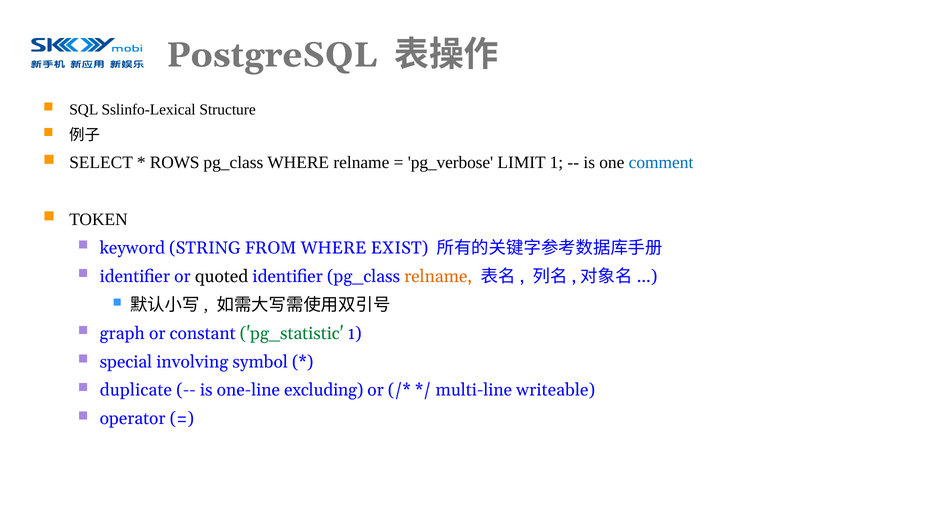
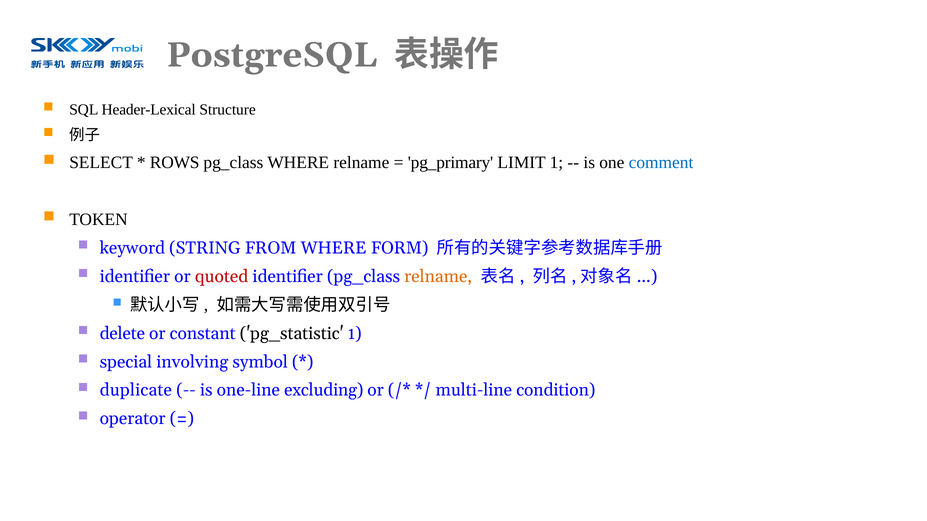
Sslinfo-Lexical: Sslinfo-Lexical -> Header-Lexical (149, 110)
pg_verbose: pg_verbose -> pg_primary (451, 163)
EXIST: EXIST -> FORM (400, 248)
quoted colour: black -> red (222, 277)
graph: graph -> delete (122, 334)
pg_statistic colour: green -> black (292, 334)
writeable: writeable -> condition (556, 391)
